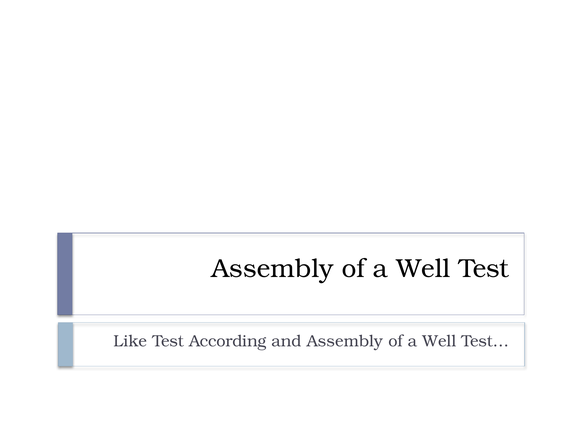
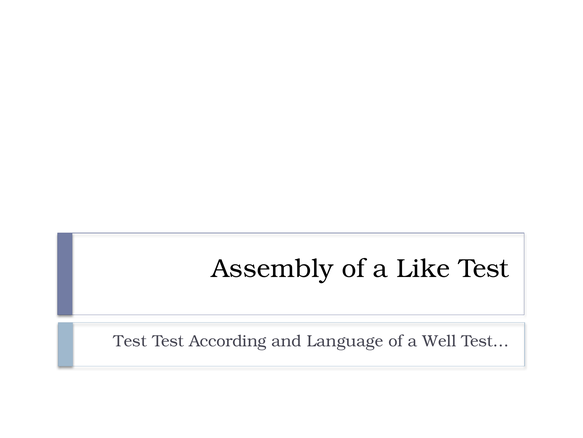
Well: Well -> Like (423, 268)
Like: Like -> Test (130, 340)
and Assembly: Assembly -> Language (345, 340)
